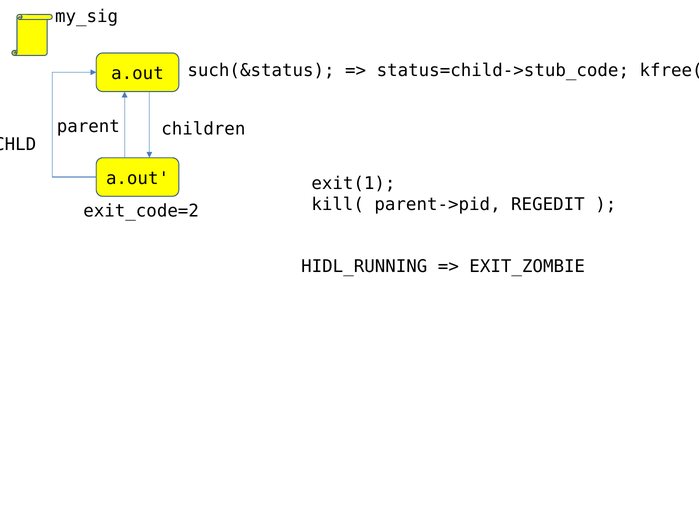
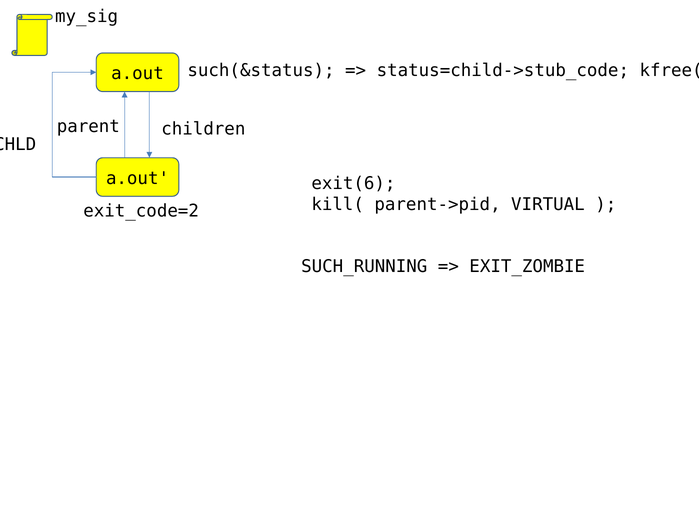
exit(1: exit(1 -> exit(6 (353, 183)
REGEDIT: REGEDIT -> VIRTUAL (548, 204)
HIDL_RUNNING: HIDL_RUNNING -> SUCH_RUNNING (364, 266)
